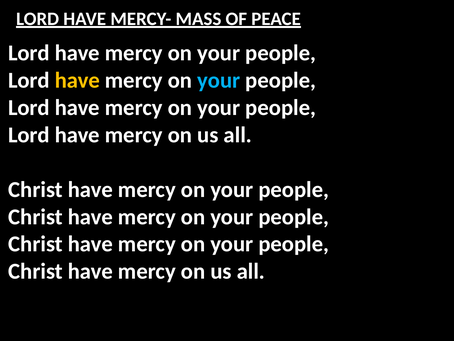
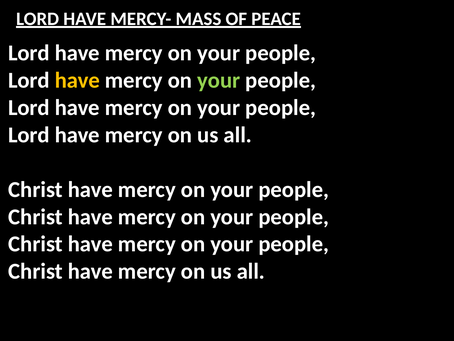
your colour: light blue -> light green (219, 80)
